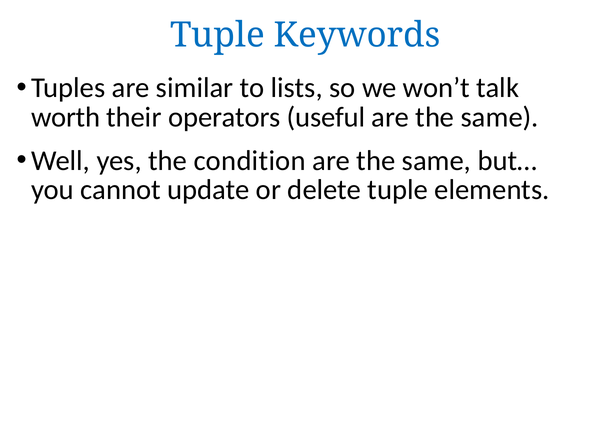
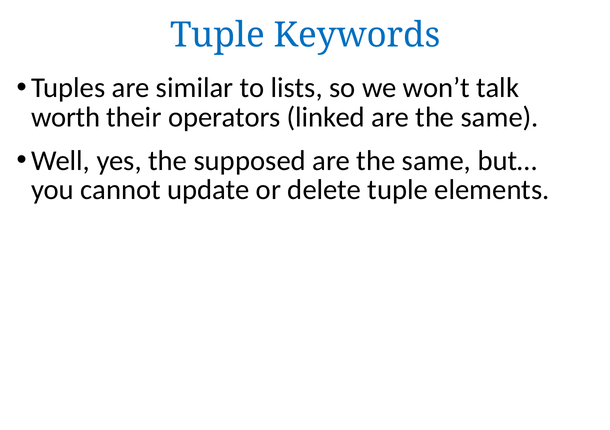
useful: useful -> linked (326, 117)
condition: condition -> supposed (250, 161)
